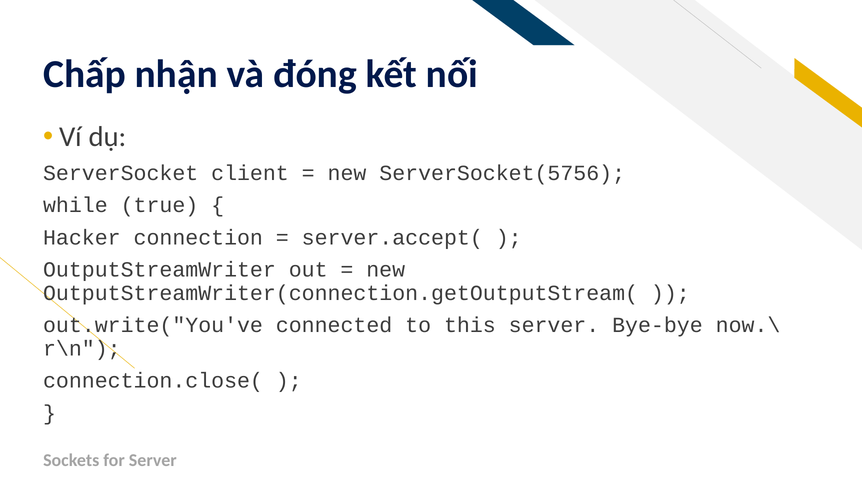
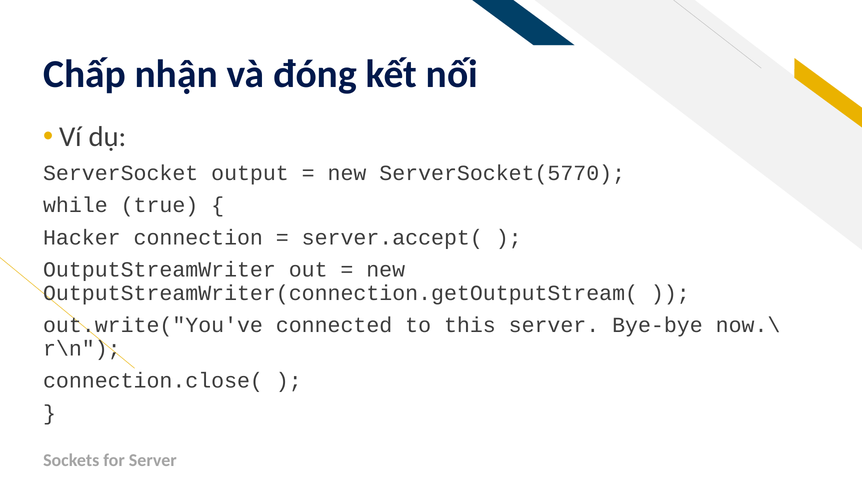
client: client -> output (250, 173)
ServerSocket(5756: ServerSocket(5756 -> ServerSocket(5770 (502, 173)
